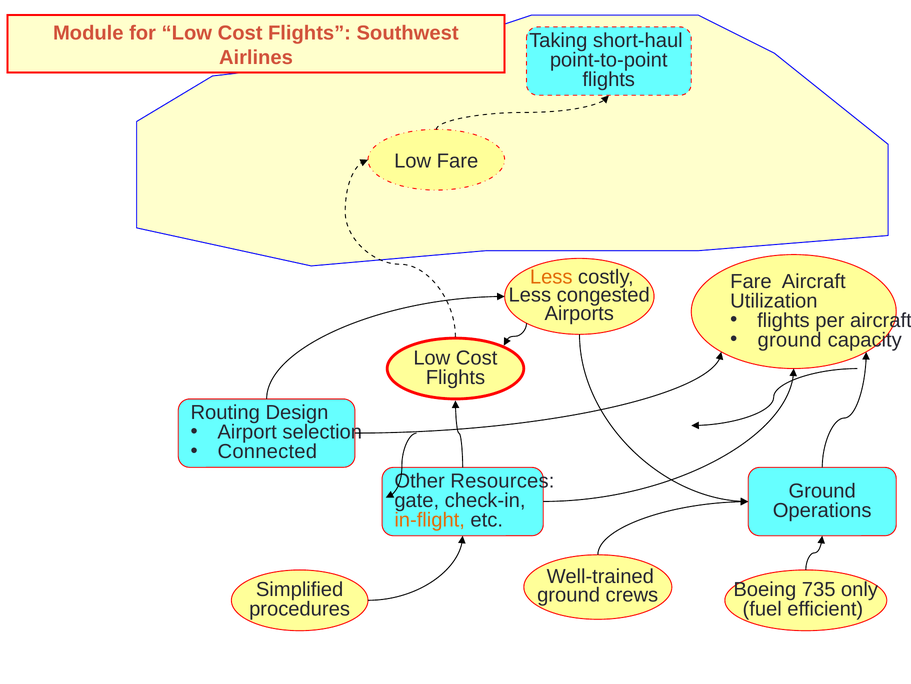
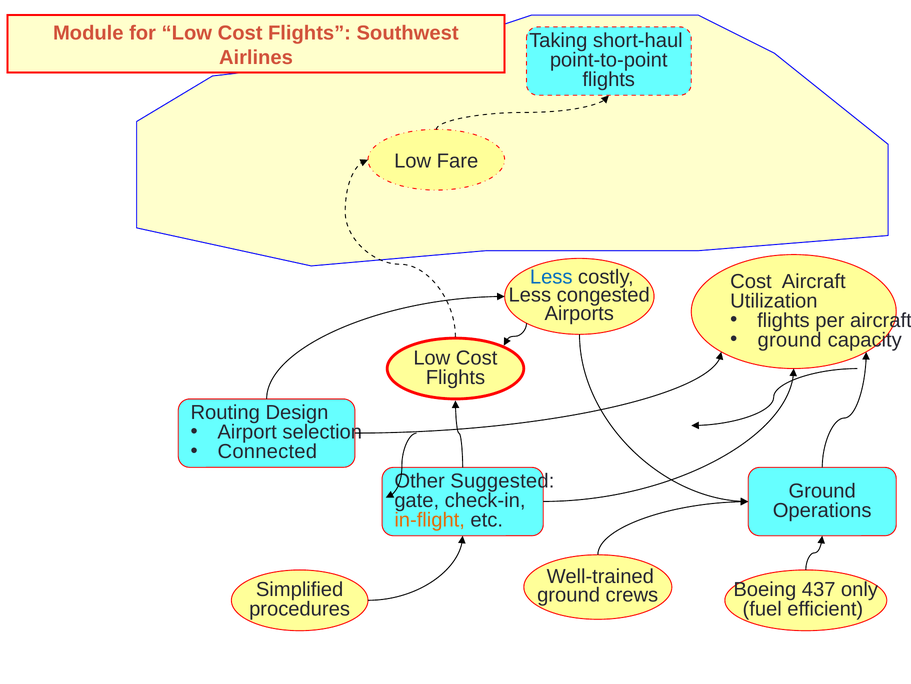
Less colour: orange -> blue (551, 277)
Fare: Fare -> Cost (751, 281)
Resources: Resources -> Suggested (502, 481)
735: 735 -> 437 (819, 589)
